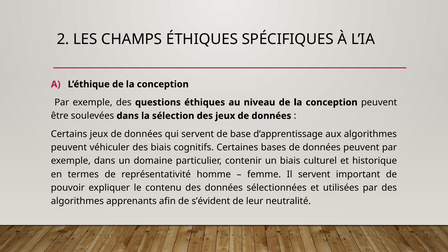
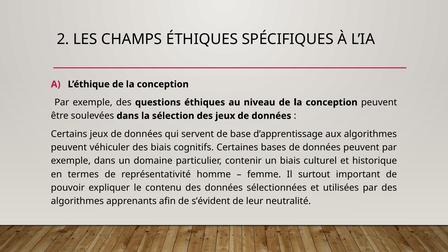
Il servent: servent -> surtout (314, 174)
